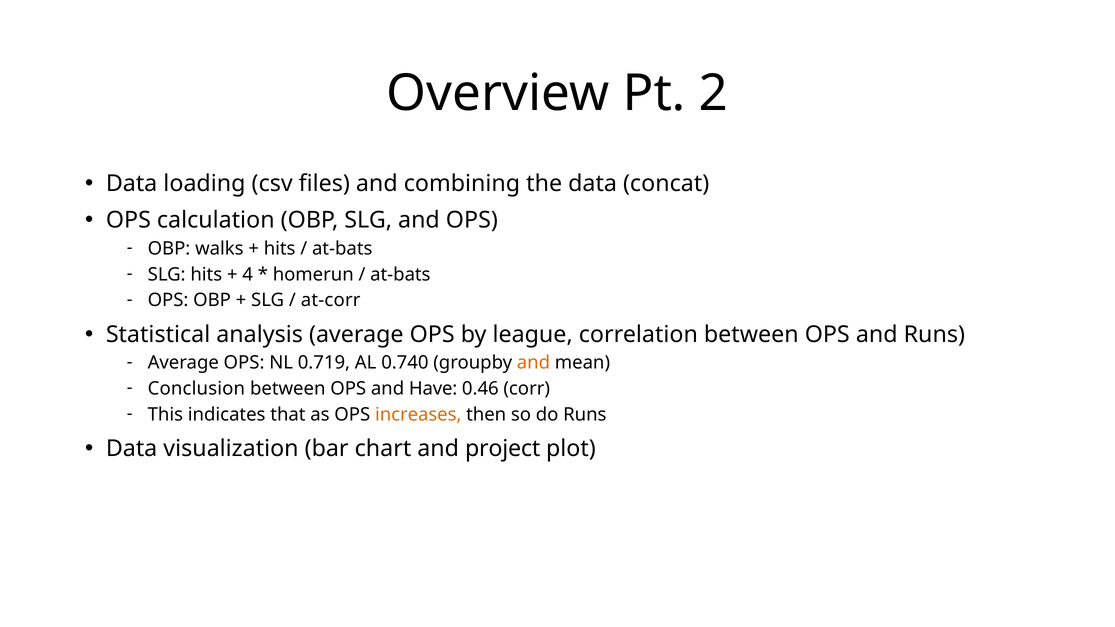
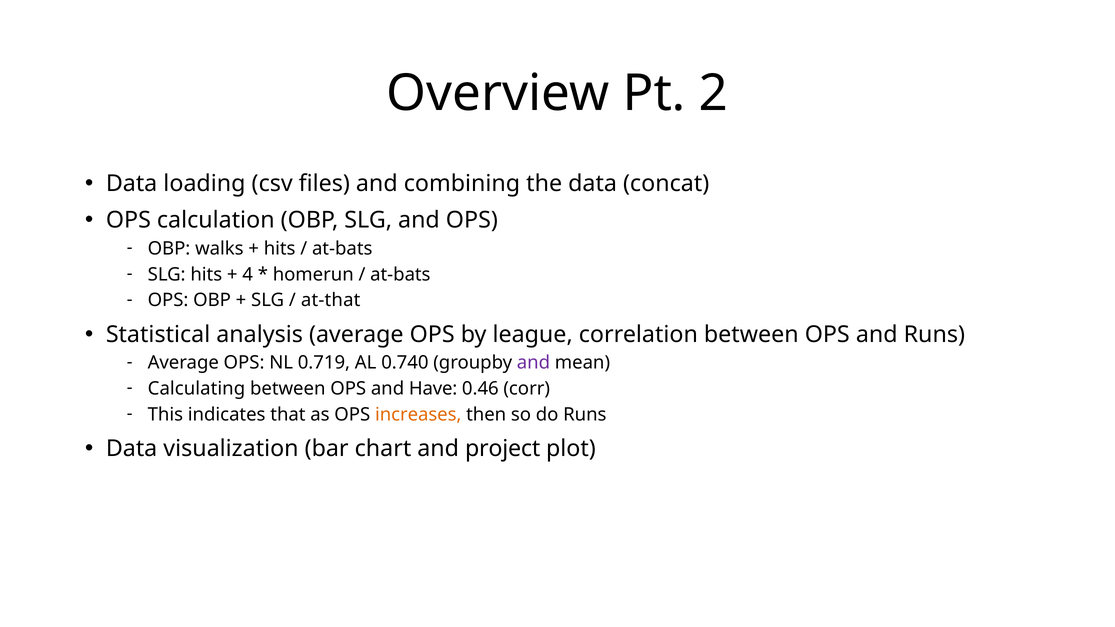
at-corr: at-corr -> at-that (331, 300)
and colour: orange -> purple (533, 363)
Conclusion: Conclusion -> Calculating (196, 389)
